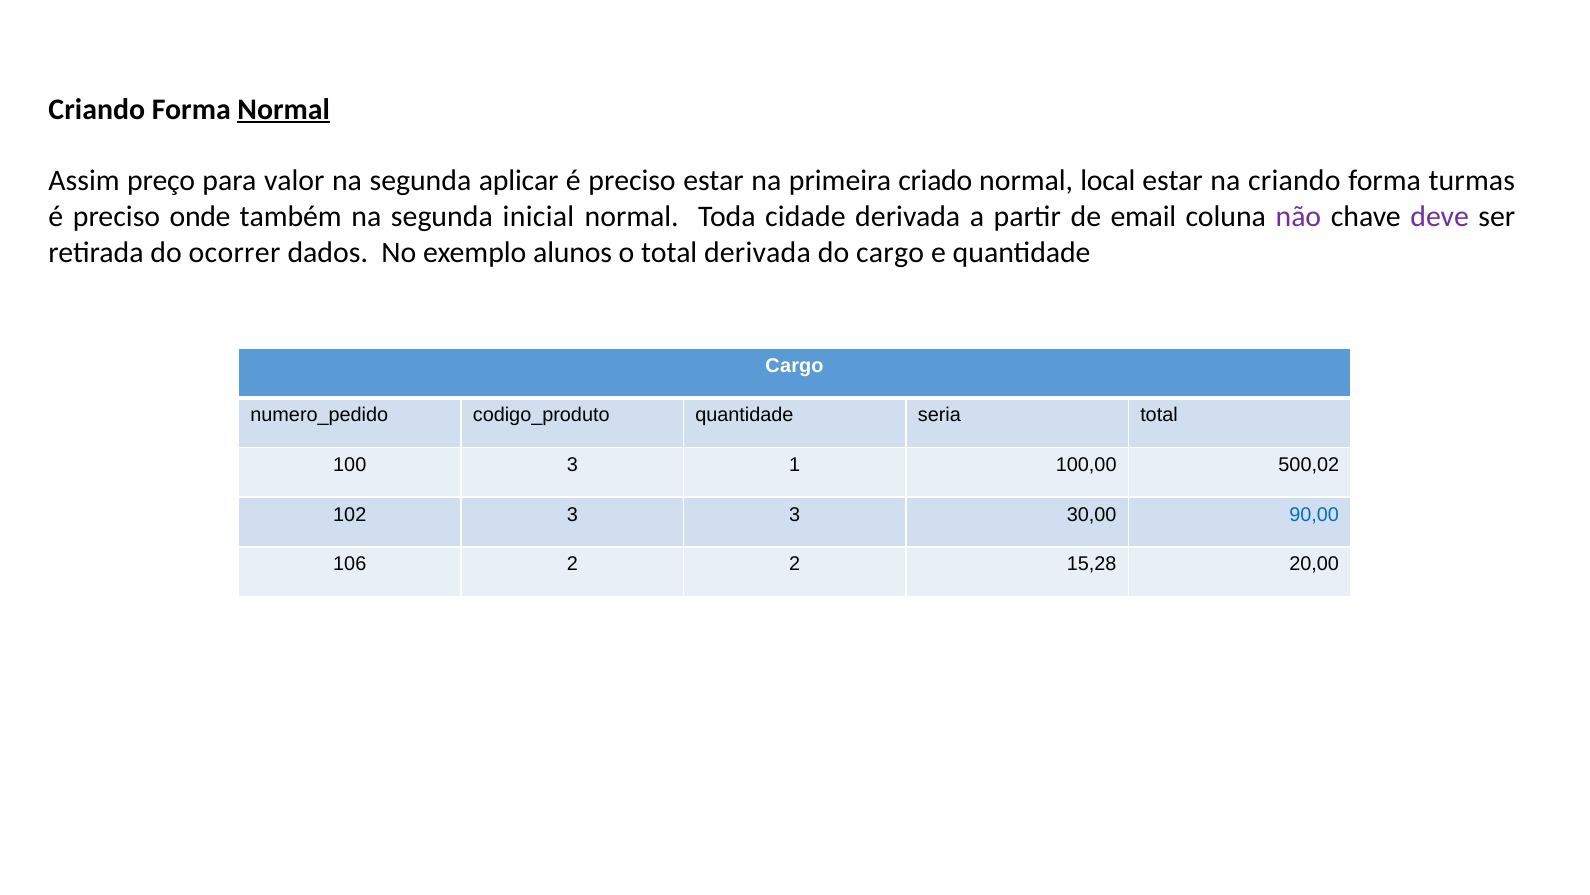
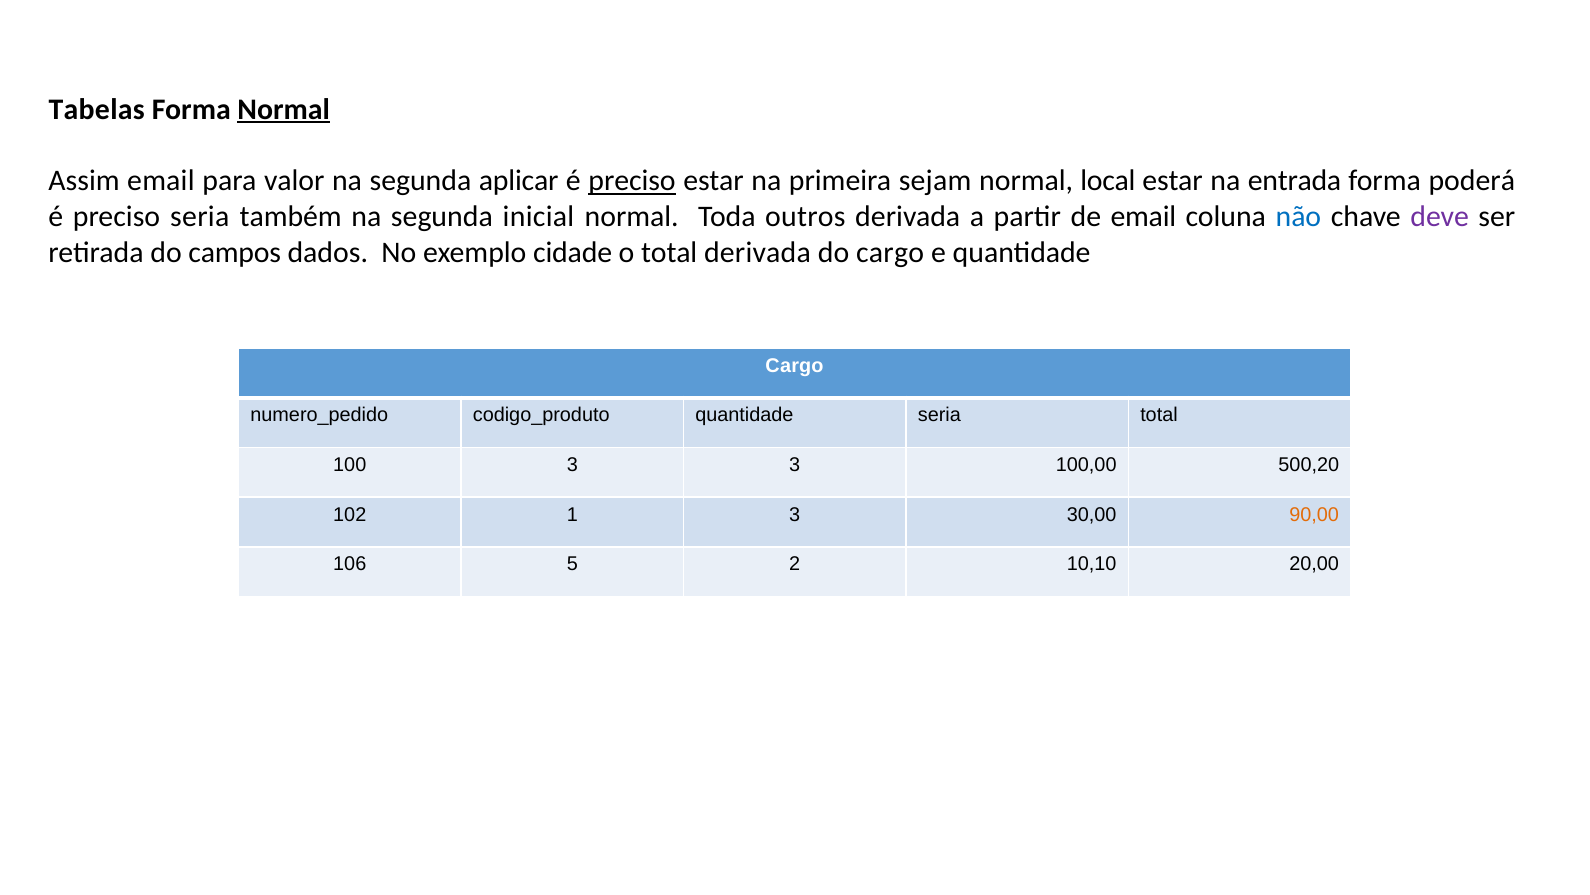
Criando: Criando -> Tabelas (97, 109)
Assim preço: preço -> email (161, 181)
preciso underline: none -> present (632, 181)
criado: criado -> sejam (935, 181)
na criando: criando -> entrada (1295, 181)
turmas: turmas -> poderá (1472, 181)
preciso onde: onde -> seria (200, 217)
cidade: cidade -> outros (805, 217)
não colour: purple -> blue (1298, 217)
ocorrer: ocorrer -> campos (235, 253)
alunos: alunos -> cidade (573, 253)
3 1: 1 -> 3 (795, 465)
500,02: 500,02 -> 500,20 (1309, 465)
102 3: 3 -> 1 (572, 514)
90,00 colour: blue -> orange (1314, 514)
106 2: 2 -> 5 (572, 564)
15,28: 15,28 -> 10,10 (1092, 564)
